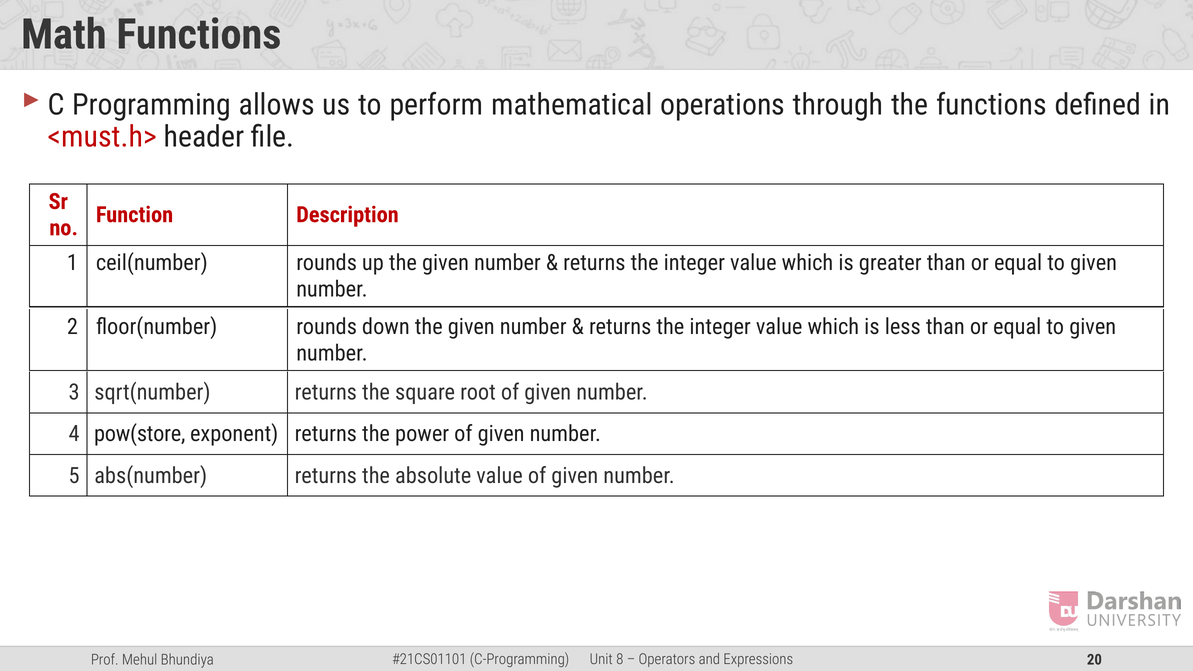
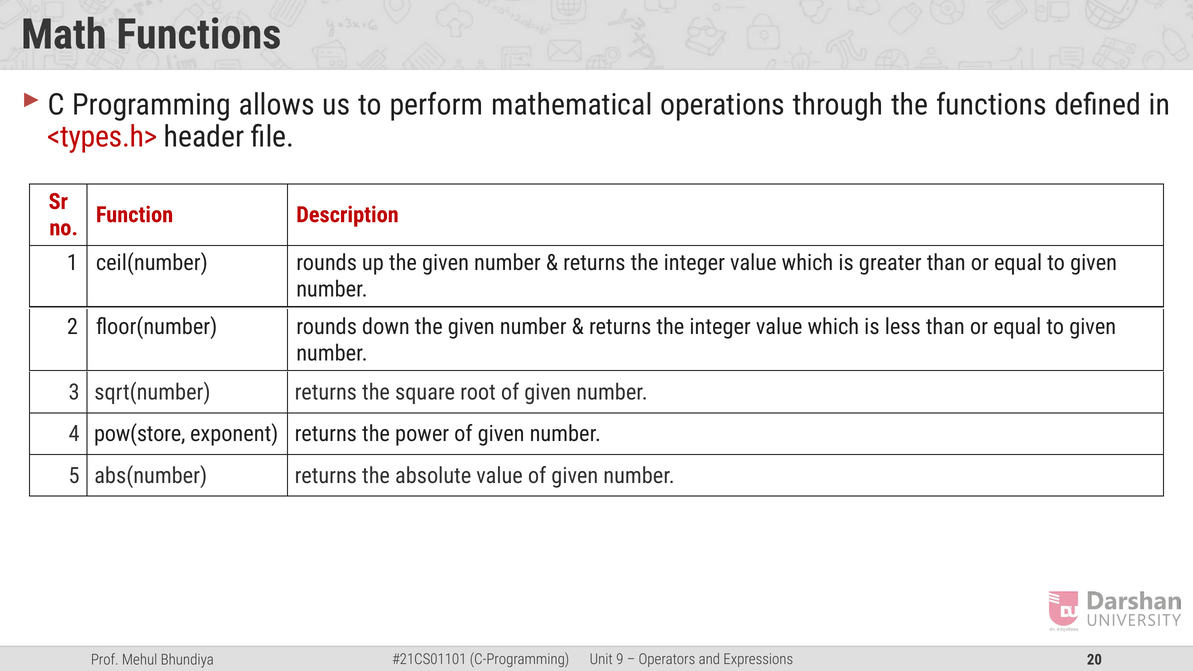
<must.h>: <must.h> -> <types.h> (102, 137)
8: 8 -> 9 (620, 660)
